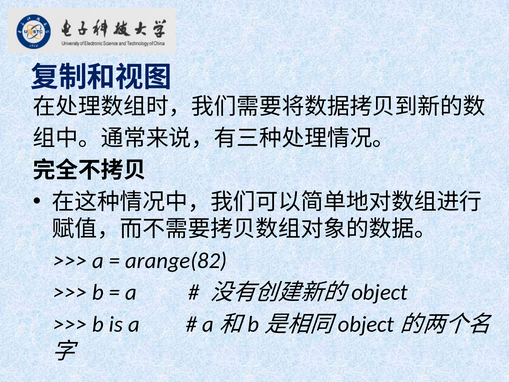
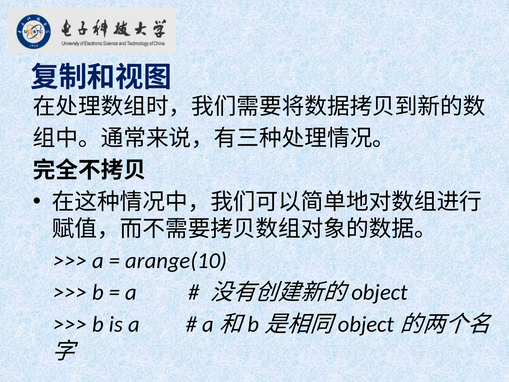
arange(82: arange(82 -> arange(10 (176, 261)
